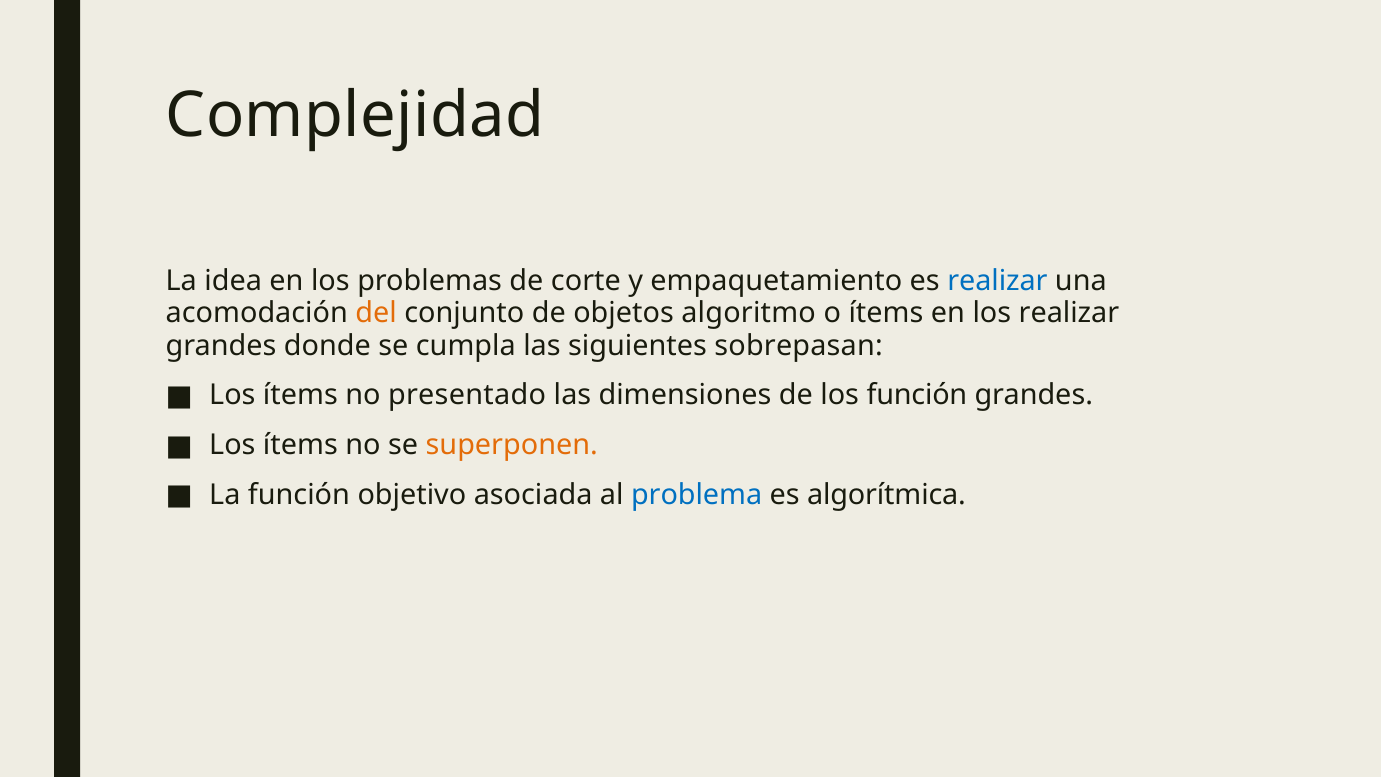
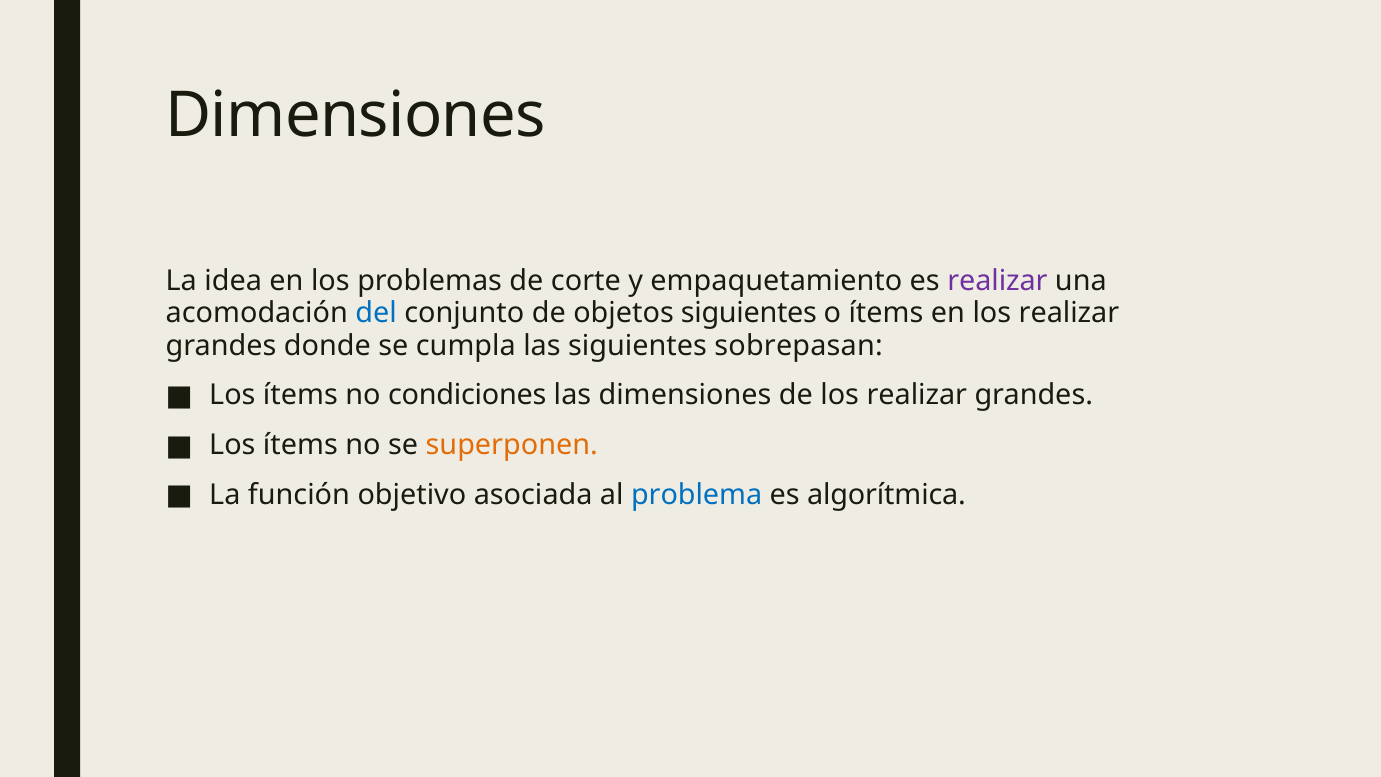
Complejidad: Complejidad -> Dimensiones (356, 116)
realizar colour: blue -> purple (997, 281)
del colour: orange -> blue (376, 313)
objetos algoritmo: algoritmo -> siguientes (749, 313)
presentado: presentado -> condiciones (467, 395)
de los función: función -> realizar (917, 395)
